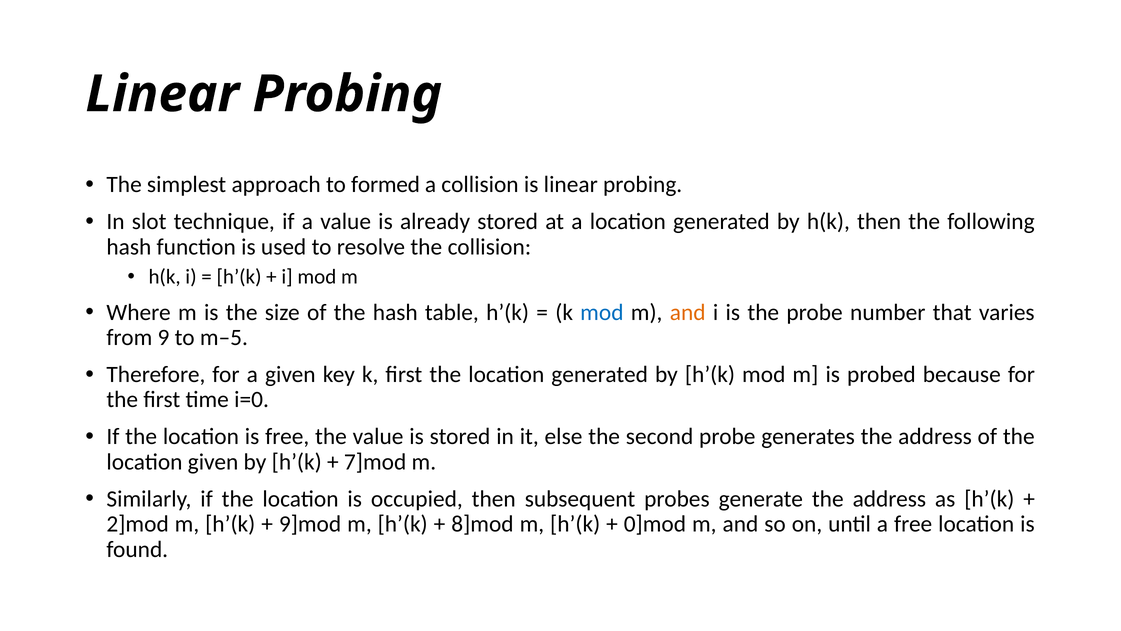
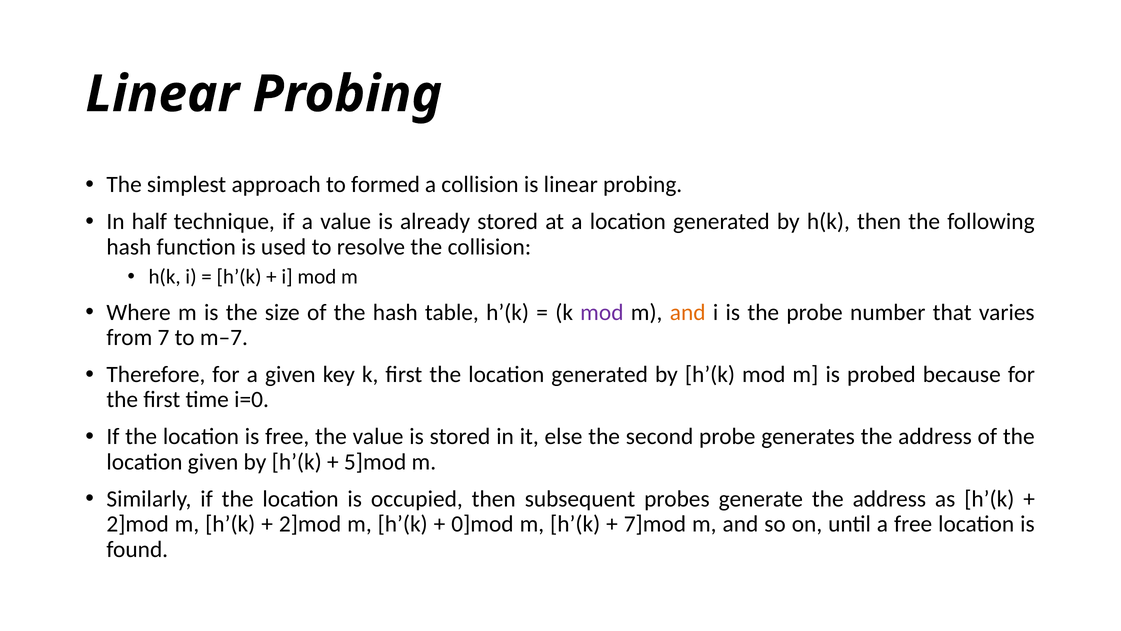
slot: slot -> half (149, 221)
mod colour: blue -> purple (602, 312)
9: 9 -> 7 (164, 337)
m–5: m–5 -> m–7 (224, 337)
7]mod: 7]mod -> 5]mod (375, 462)
9]mod: 9]mod -> 2]mod (310, 524)
8]mod: 8]mod -> 0]mod (482, 524)
0]mod: 0]mod -> 7]mod (655, 524)
